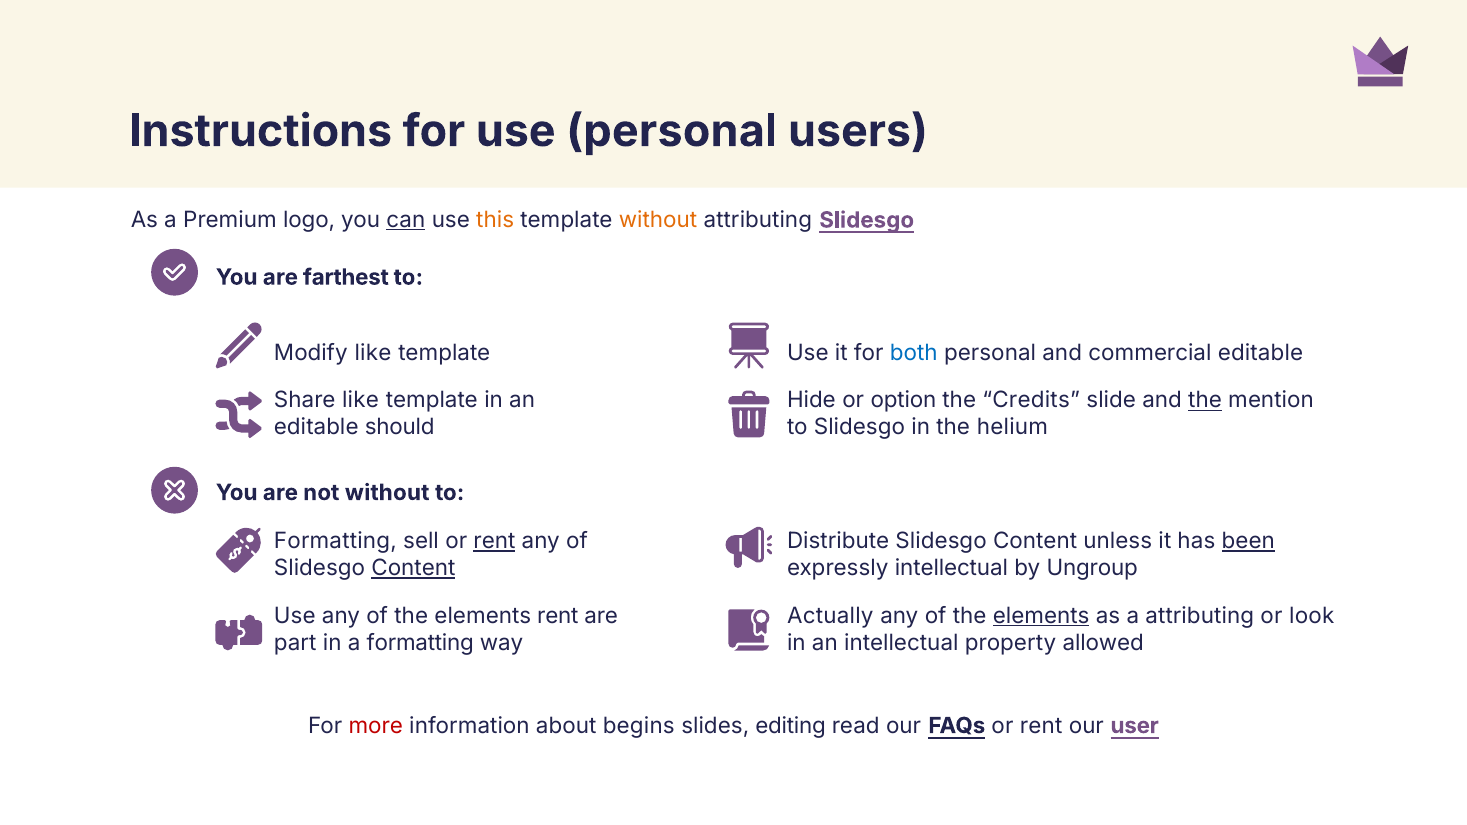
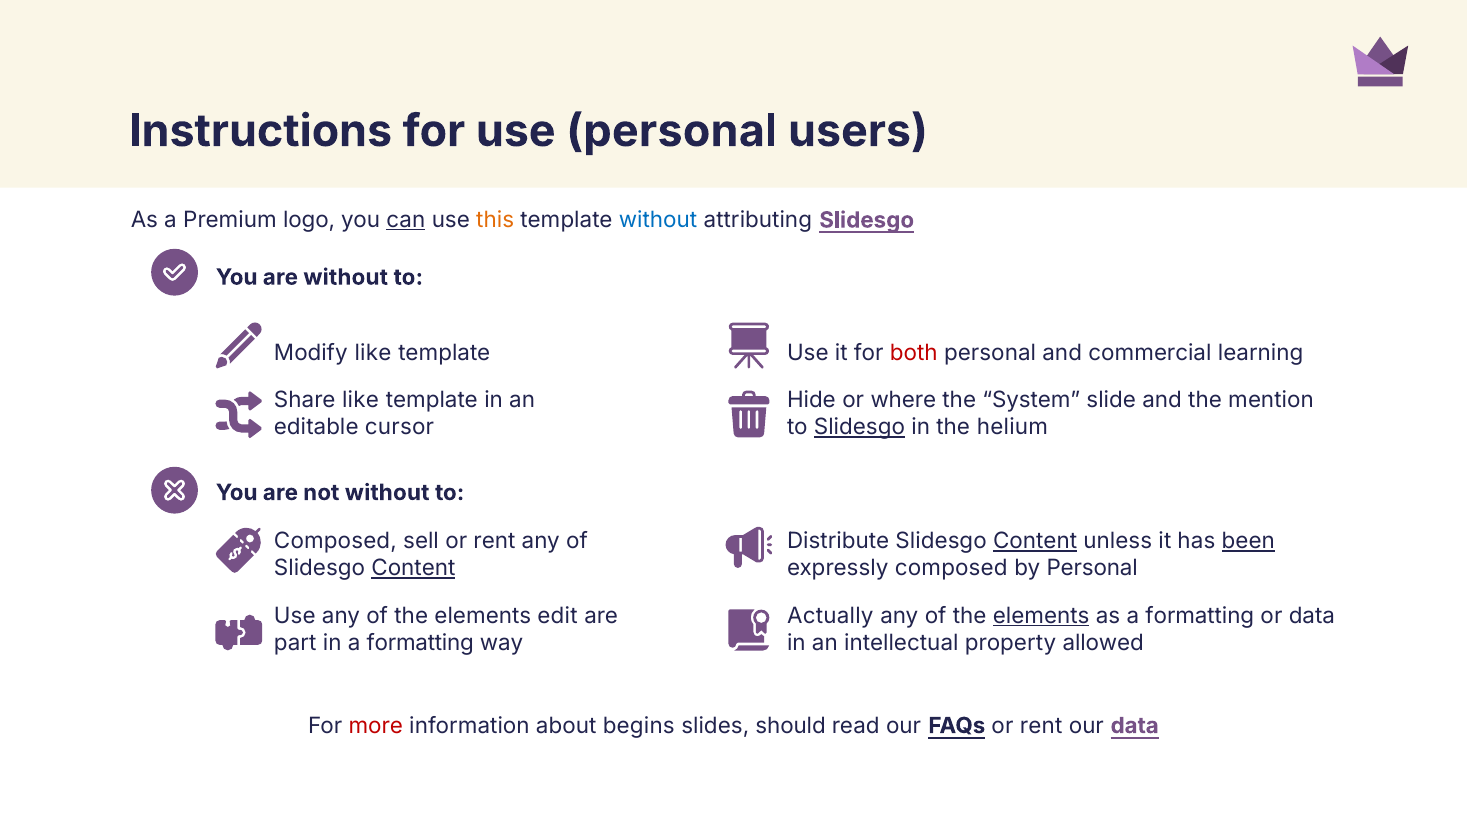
without colour: orange -> blue (658, 220)
are farthest: farthest -> without (346, 277)
both colour: blue -> red (914, 353)
commercial editable: editable -> learning (1261, 353)
option: option -> where (903, 401)
Credits: Credits -> System (1031, 401)
the underline: present -> none (1205, 401)
should: should -> cursor (400, 428)
Slidesgo underline: none -> present (859, 428)
Formatting: Formatting -> Composed (335, 542)
rent underline: present -> none (494, 542)
Content underline: none -> present (1035, 542)
expressly intellectual: intellectual -> composed (951, 569)
by Ungroup: Ungroup -> Personal (1092, 569)
elements rent: rent -> edit (558, 616)
as a attributing: attributing -> formatting (1200, 616)
or look: look -> data (1312, 616)
editing: editing -> should (791, 726)
our user: user -> data (1135, 726)
